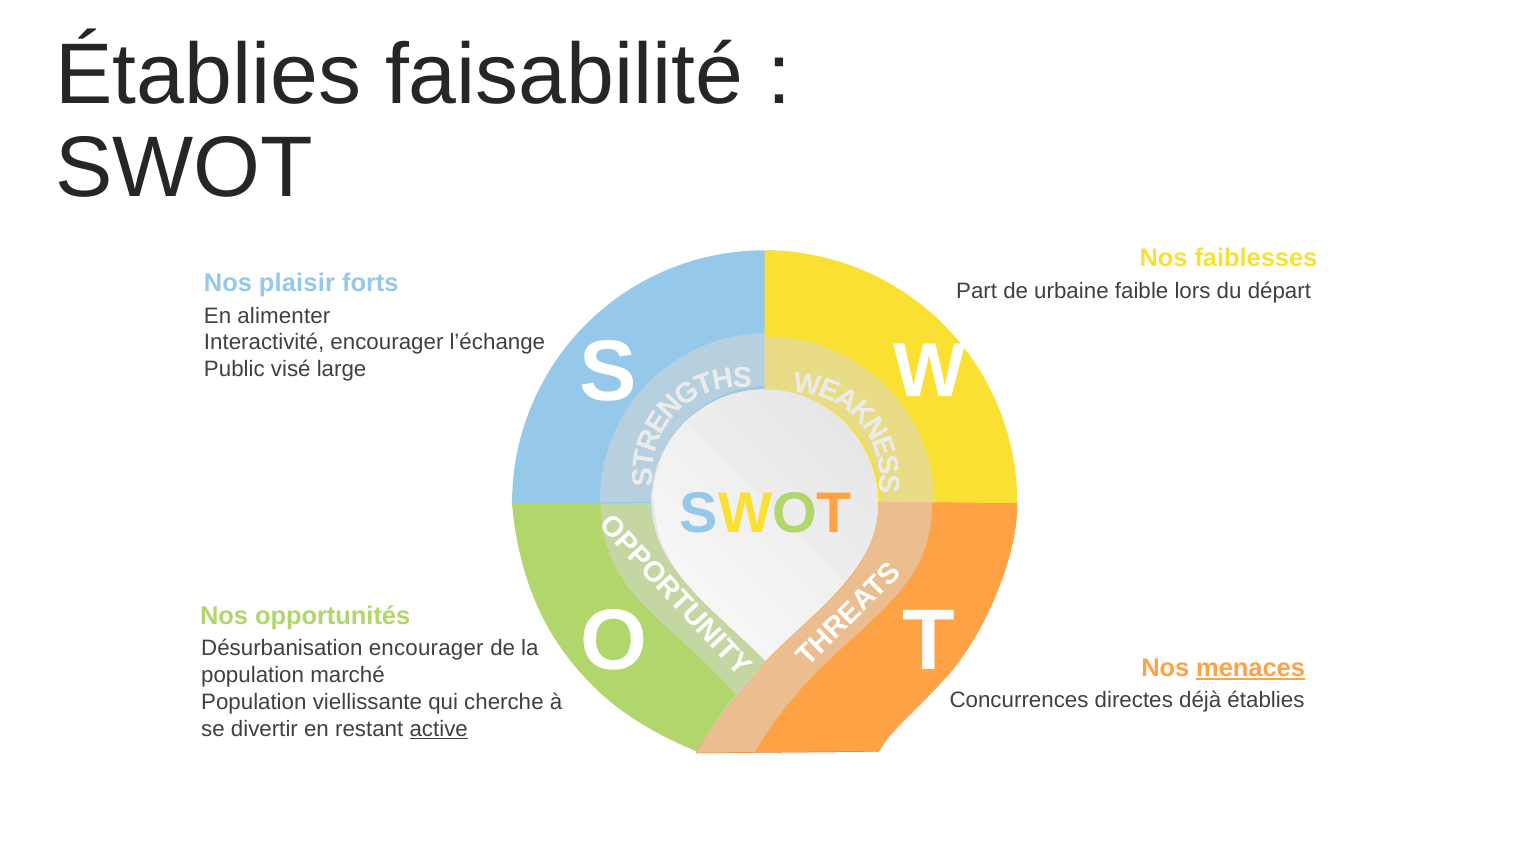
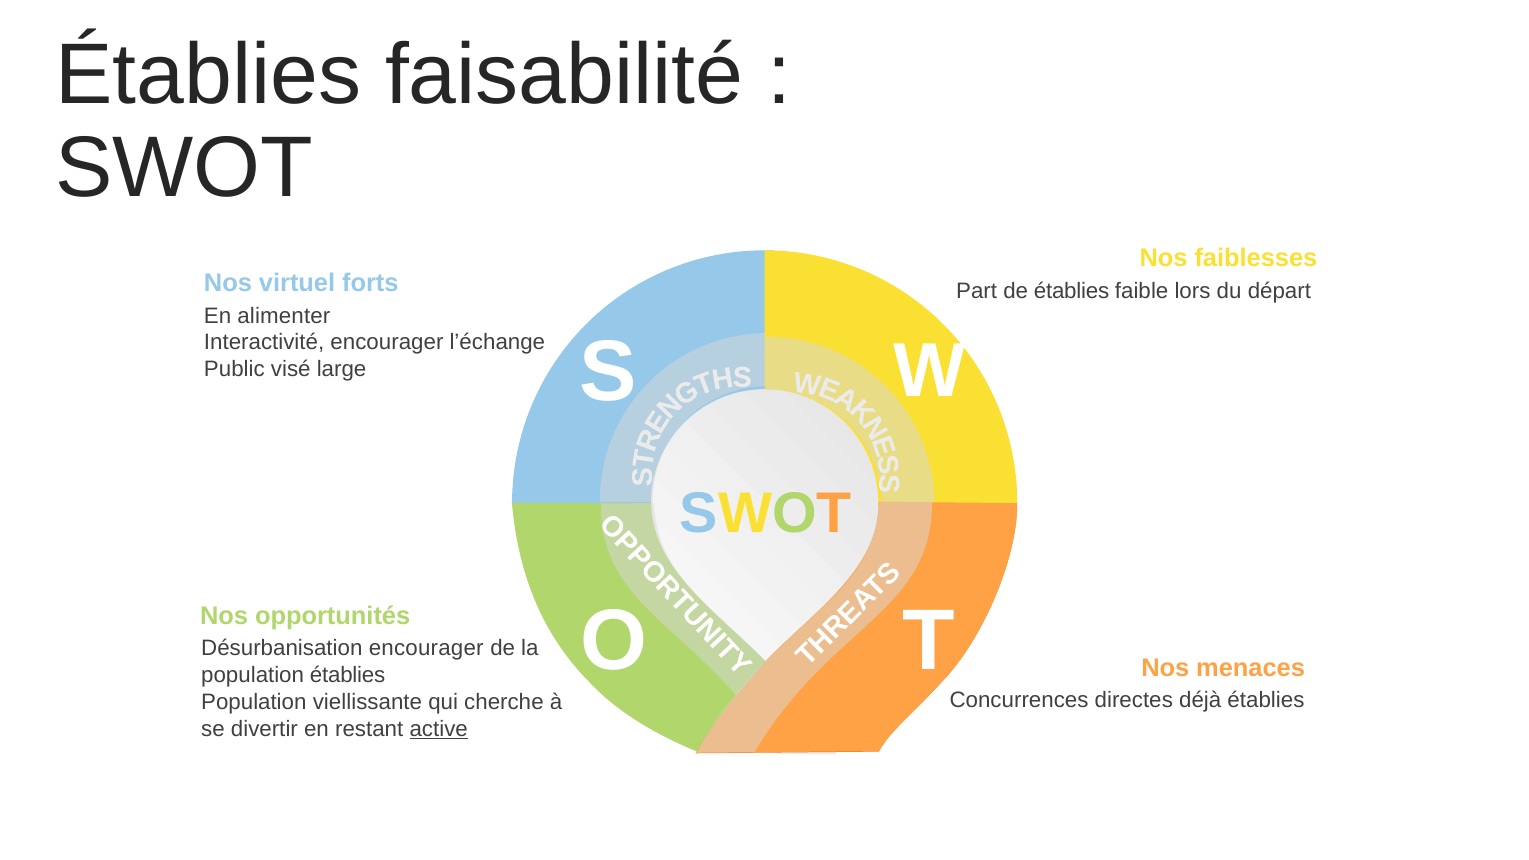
plaisir: plaisir -> virtuel (297, 283)
de urbaine: urbaine -> établies (1072, 291)
menaces underline: present -> none (1251, 668)
population marché: marché -> établies (348, 675)
